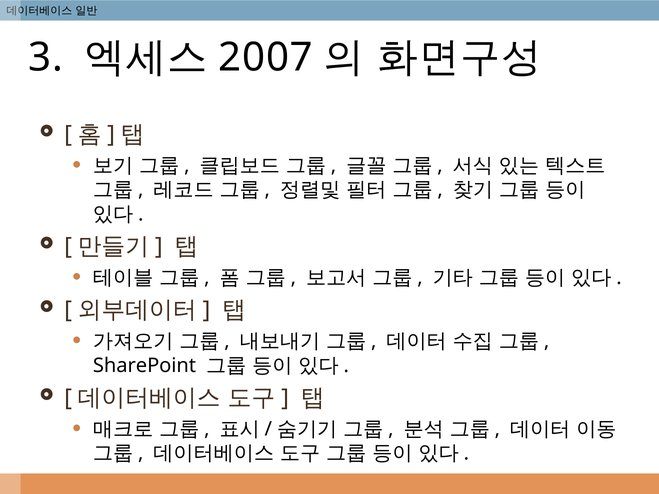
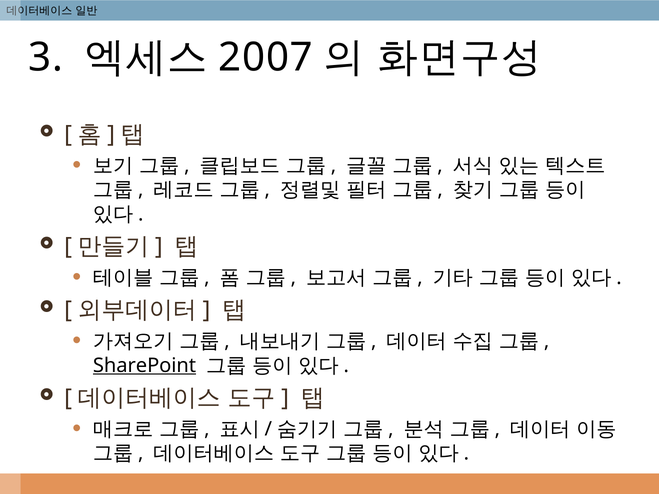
SharePoint underline: none -> present (145, 366)
